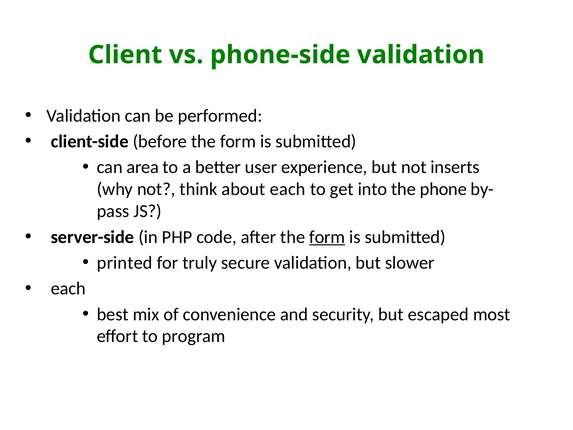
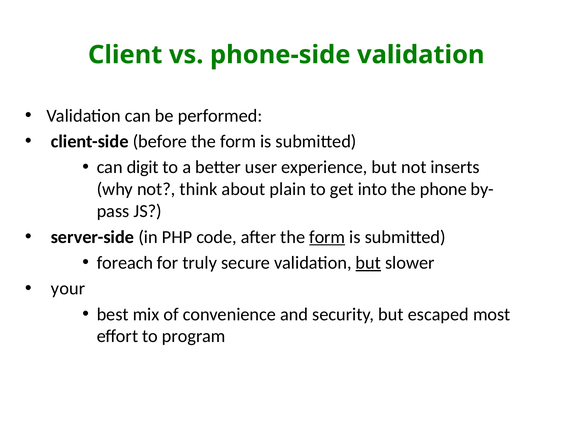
area: area -> digit (143, 167)
about each: each -> plain (288, 189)
printed: printed -> foreach (125, 263)
but underline: none -> present (368, 263)
each: each -> your (68, 288)
